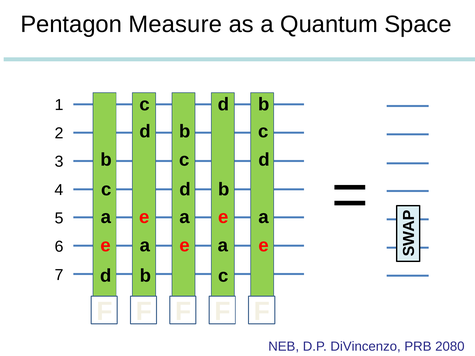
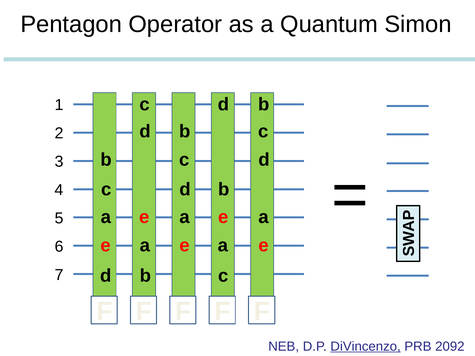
Measure: Measure -> Operator (175, 24)
Space: Space -> Simon (418, 24)
DiVincenzo underline: none -> present (366, 347)
2080: 2080 -> 2092 (450, 347)
